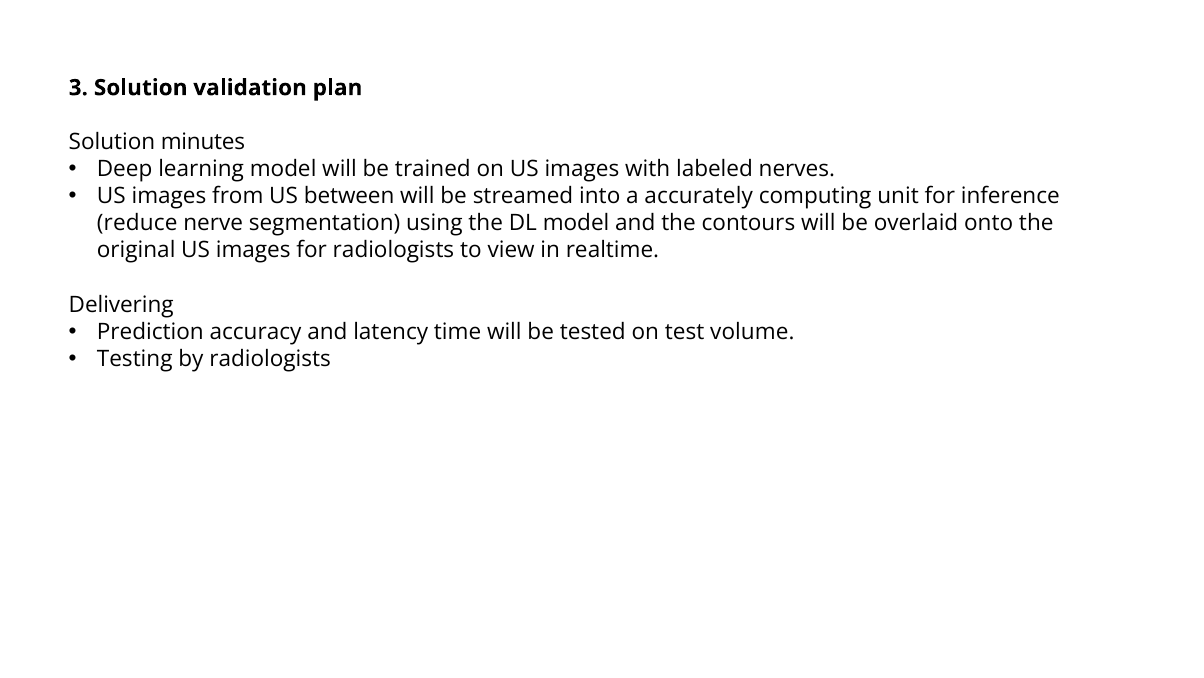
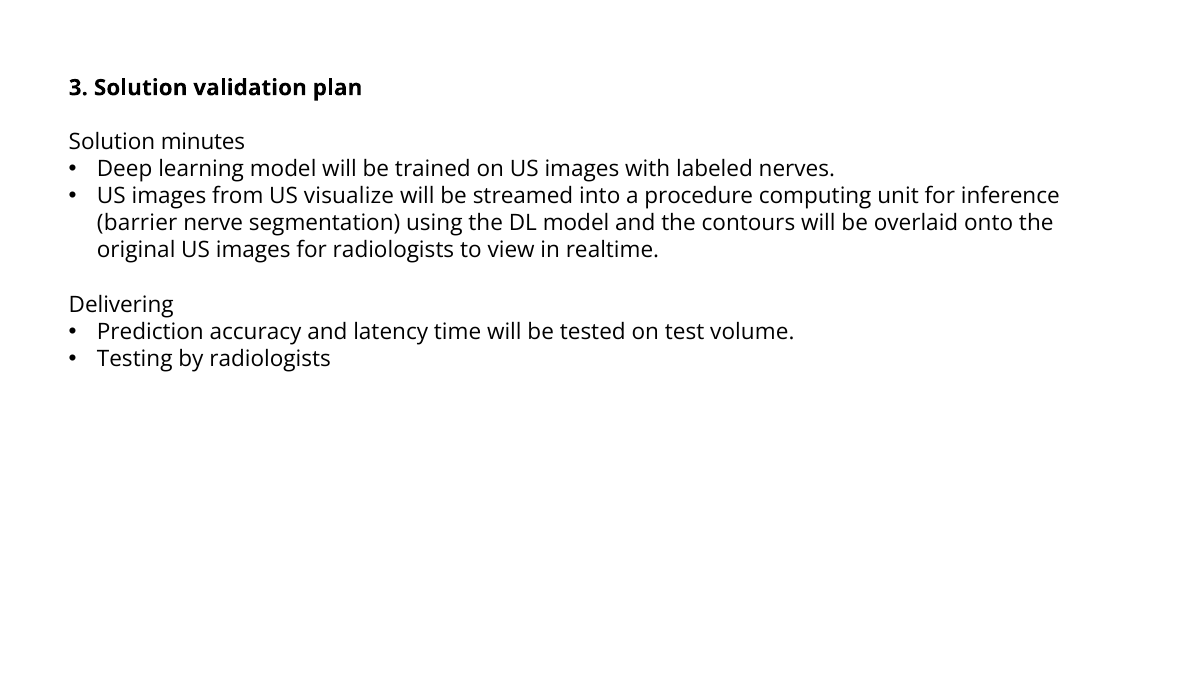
between: between -> visualize (349, 196)
accurately: accurately -> procedure (699, 196)
reduce: reduce -> barrier (137, 223)
